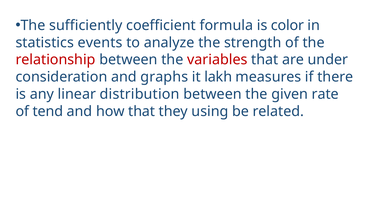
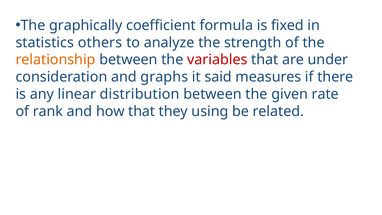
sufficiently: sufficiently -> graphically (86, 25)
color: color -> fixed (287, 25)
events: events -> others (100, 43)
relationship colour: red -> orange (56, 60)
lakh: lakh -> said (218, 77)
tend: tend -> rank (48, 111)
